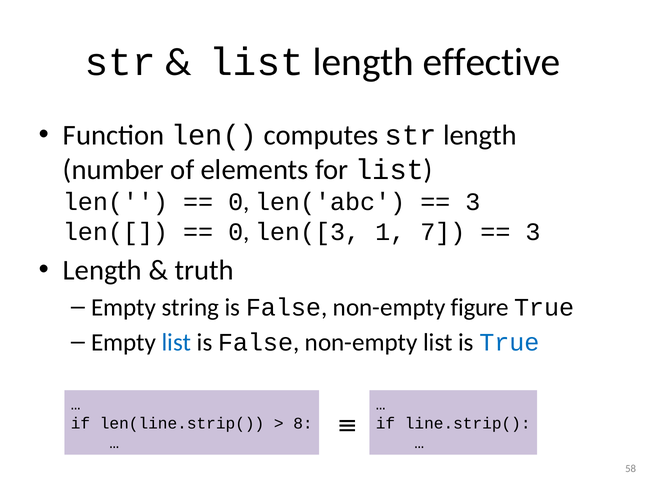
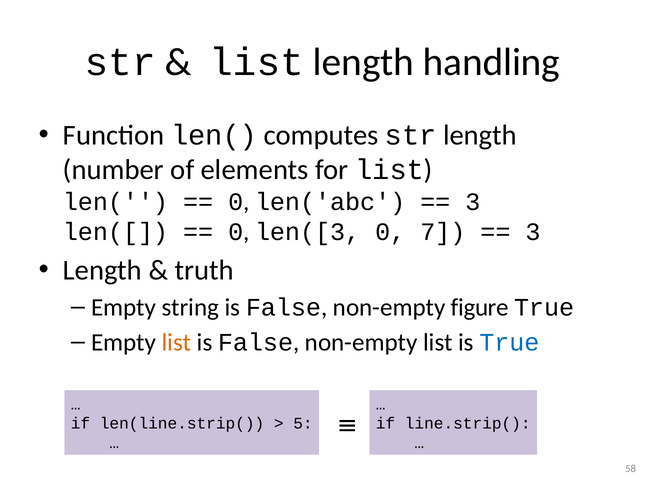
effective: effective -> handling (491, 62)
len([3 1: 1 -> 0 (390, 232)
list colour: blue -> orange (176, 342)
8: 8 -> 5 (303, 423)
